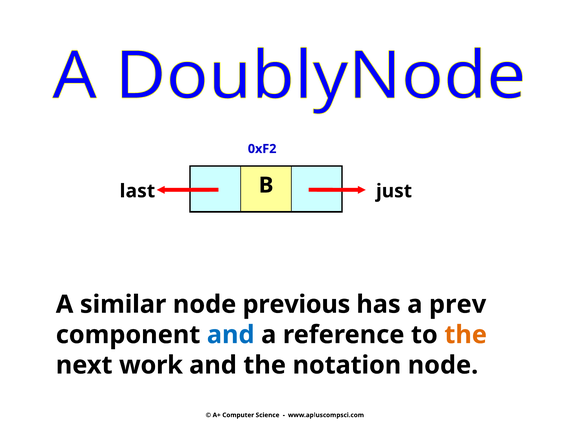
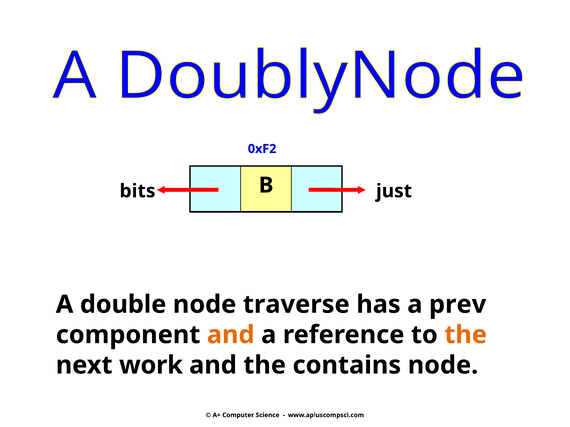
last: last -> bits (138, 191)
similar: similar -> double (123, 305)
previous: previous -> traverse (296, 305)
and colour: blue -> orange (231, 335)
notation: notation -> contains (347, 366)
